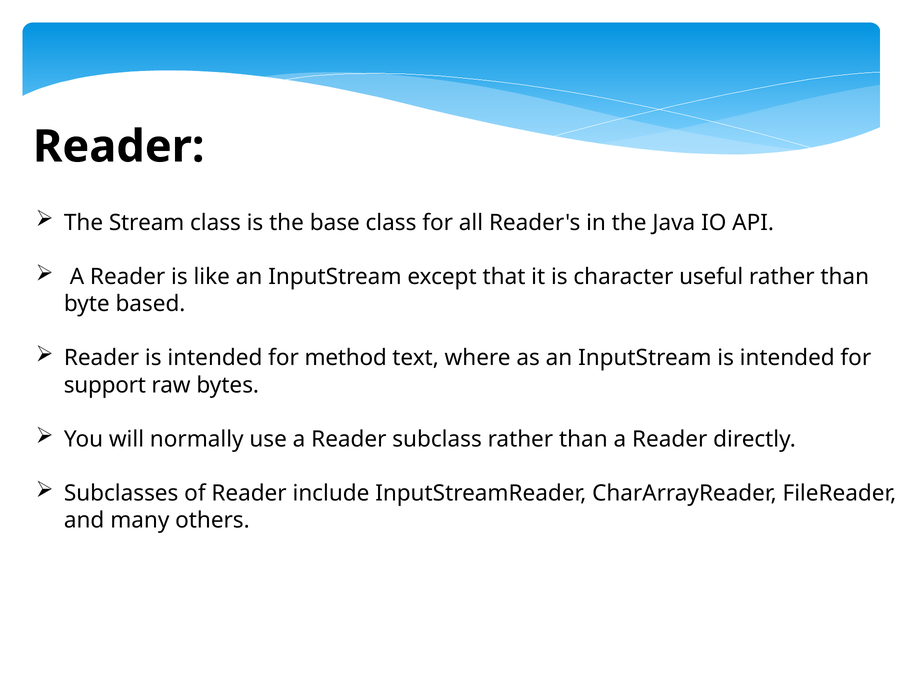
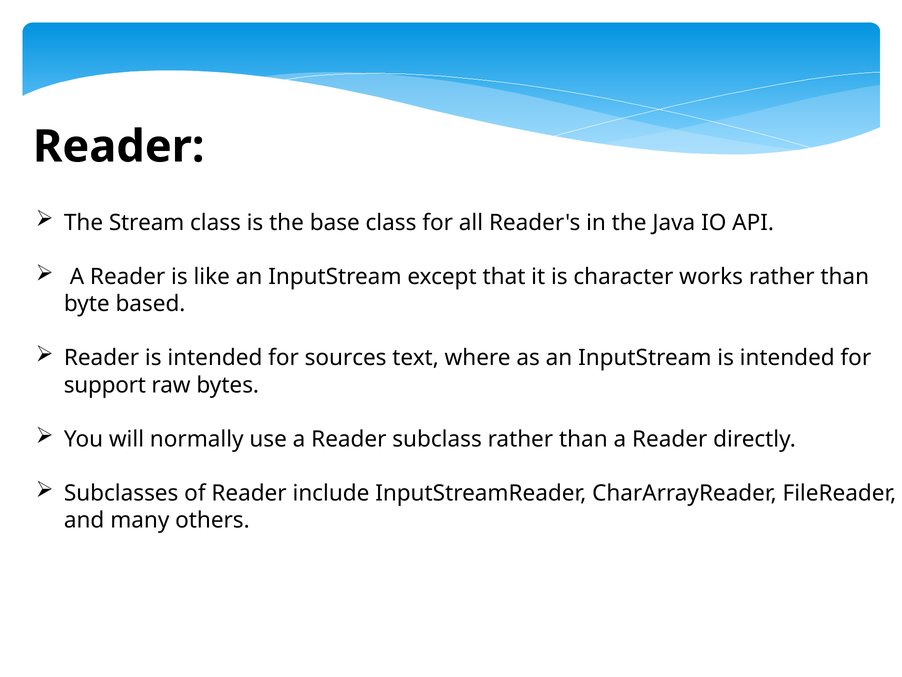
useful: useful -> works (711, 277)
method: method -> sources (346, 358)
